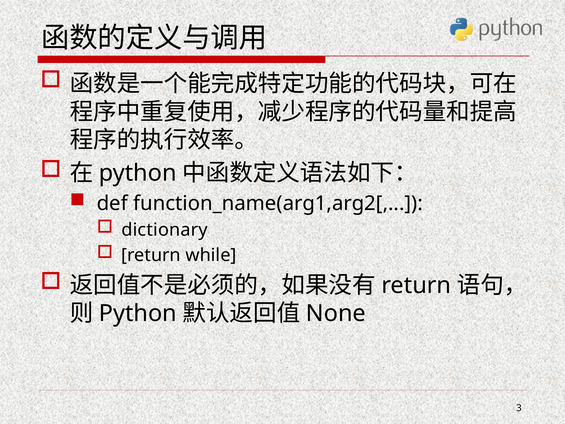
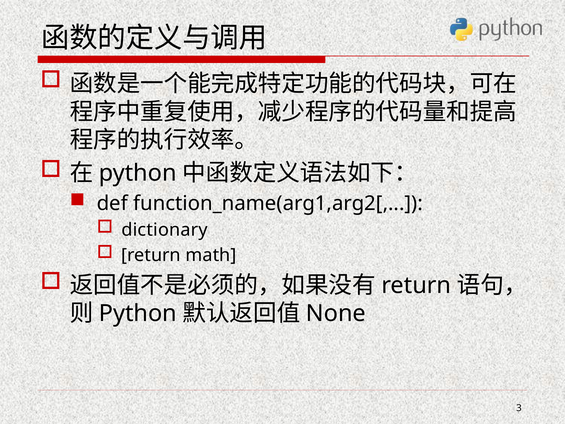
while: while -> math (211, 255)
